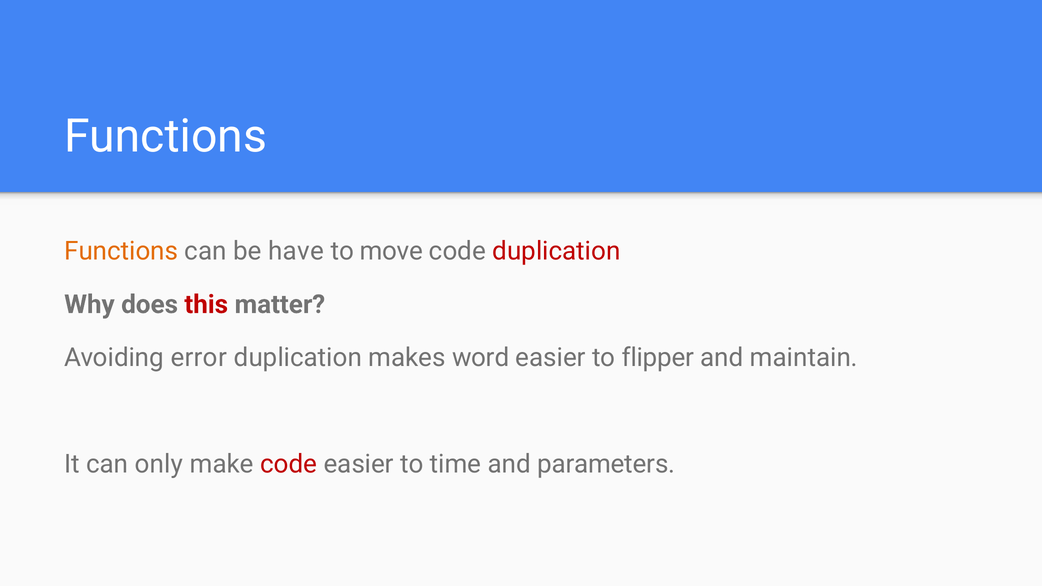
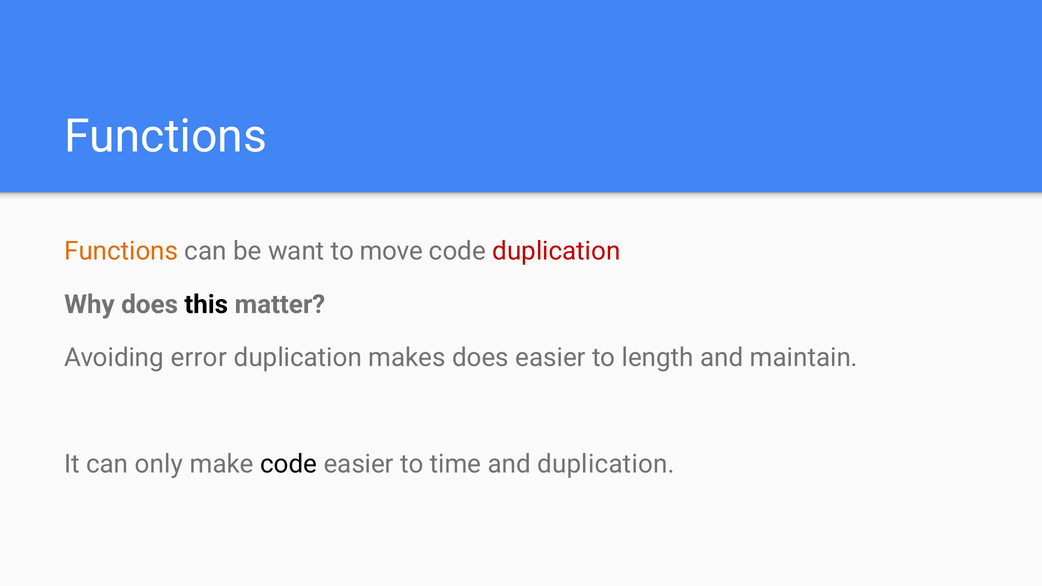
have: have -> want (296, 251)
this colour: red -> black (206, 305)
makes word: word -> does (481, 358)
flipper: flipper -> length (658, 358)
code colour: red -> black (289, 464)
and parameters: parameters -> duplication (606, 464)
